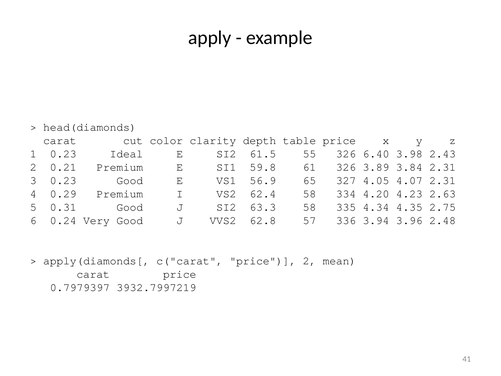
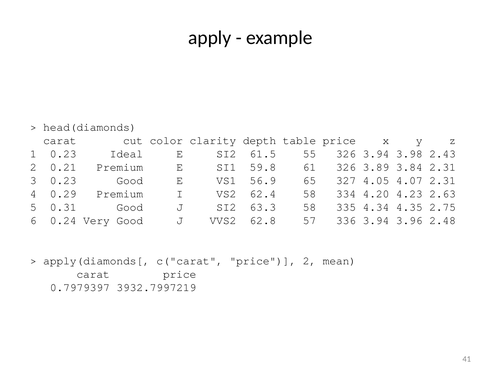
326 6.40: 6.40 -> 3.94 (376, 154)
